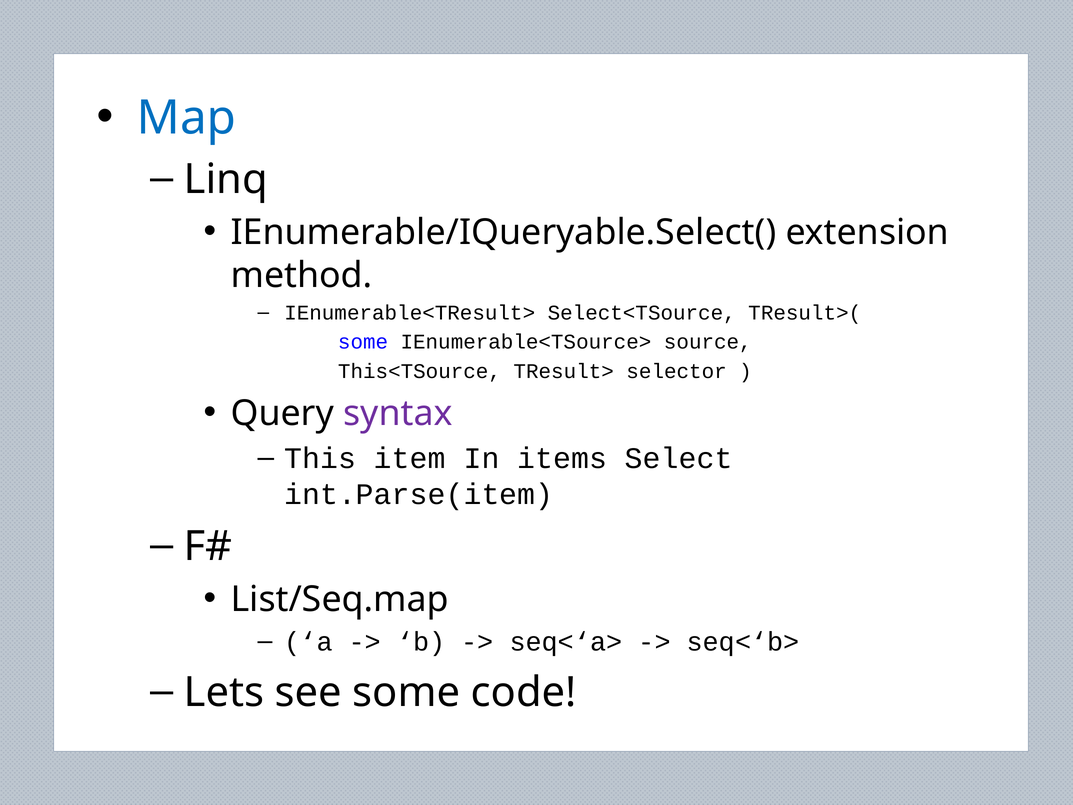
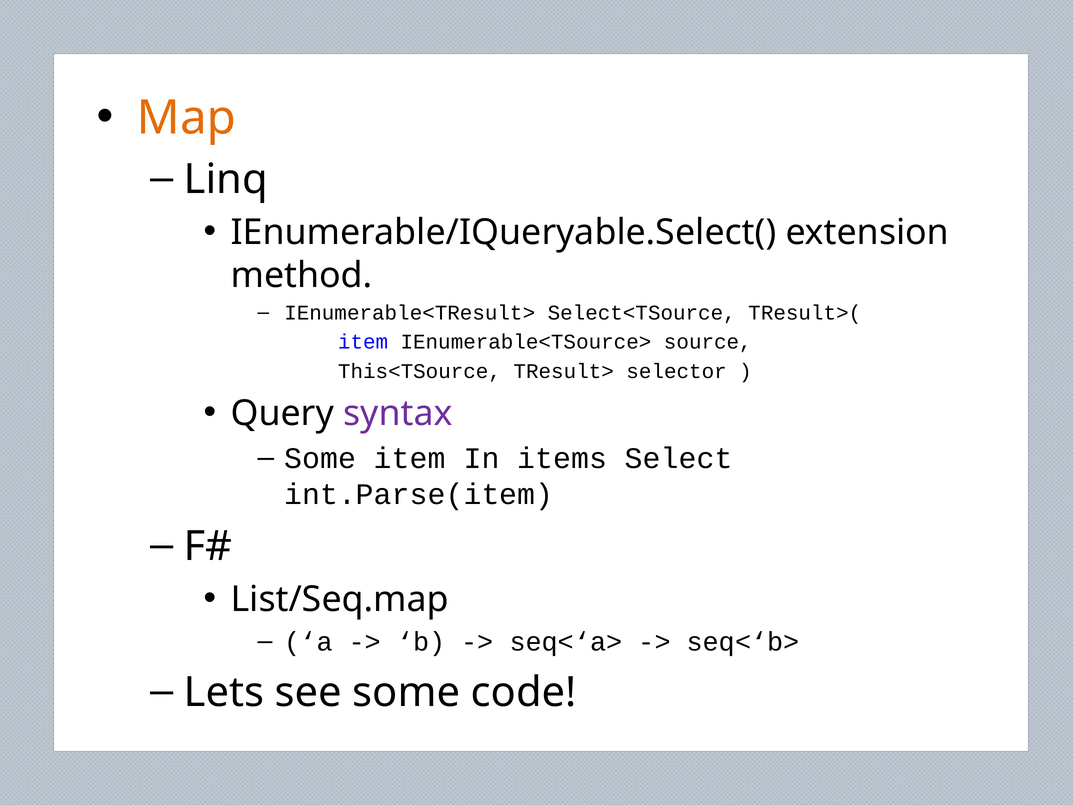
Map colour: blue -> orange (186, 118)
some: some -> item (363, 342)
This: This -> Some (320, 458)
